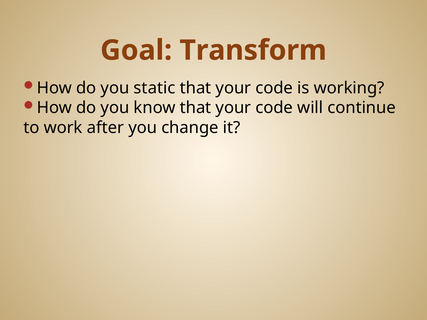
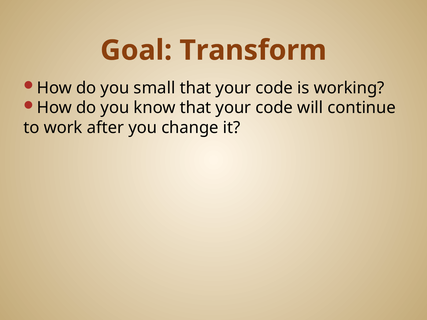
static: static -> small (154, 88)
